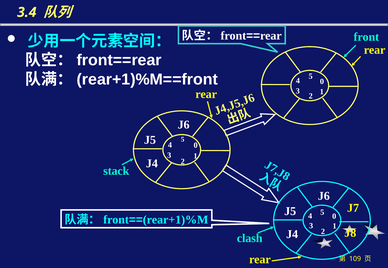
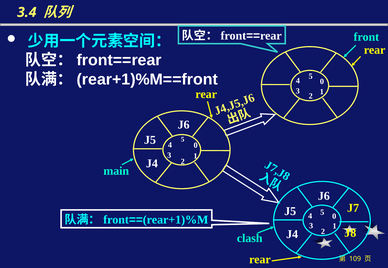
stack: stack -> main (116, 171)
